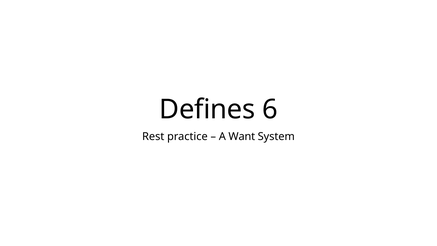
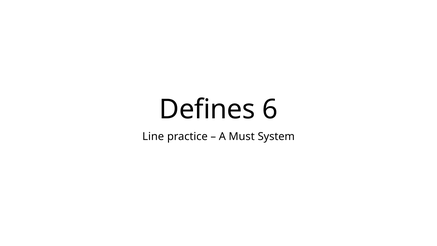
Rest: Rest -> Line (153, 137)
Want: Want -> Must (242, 137)
